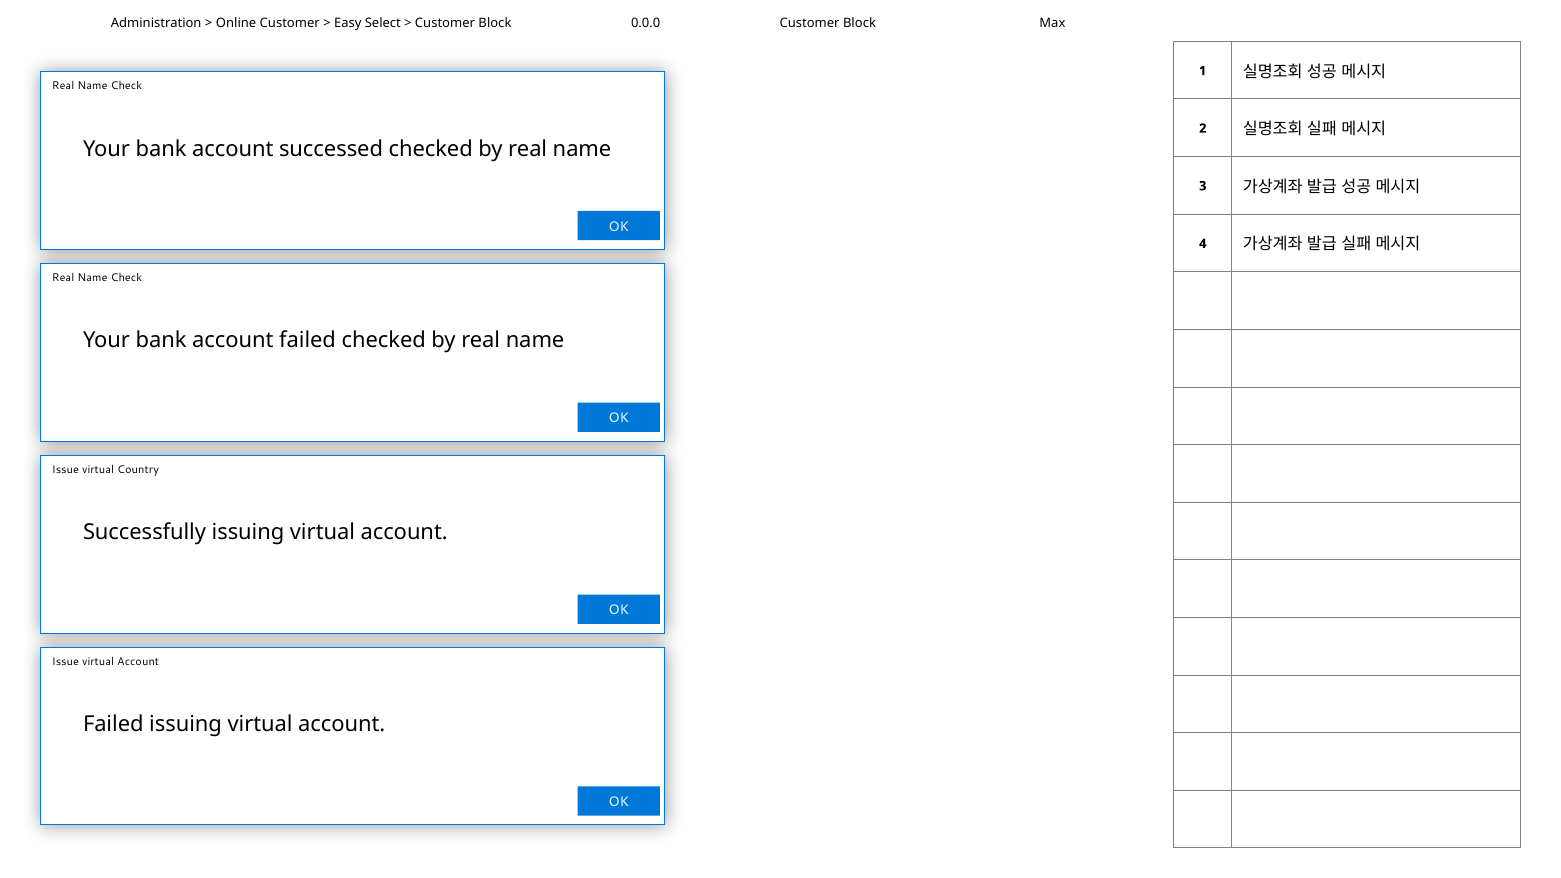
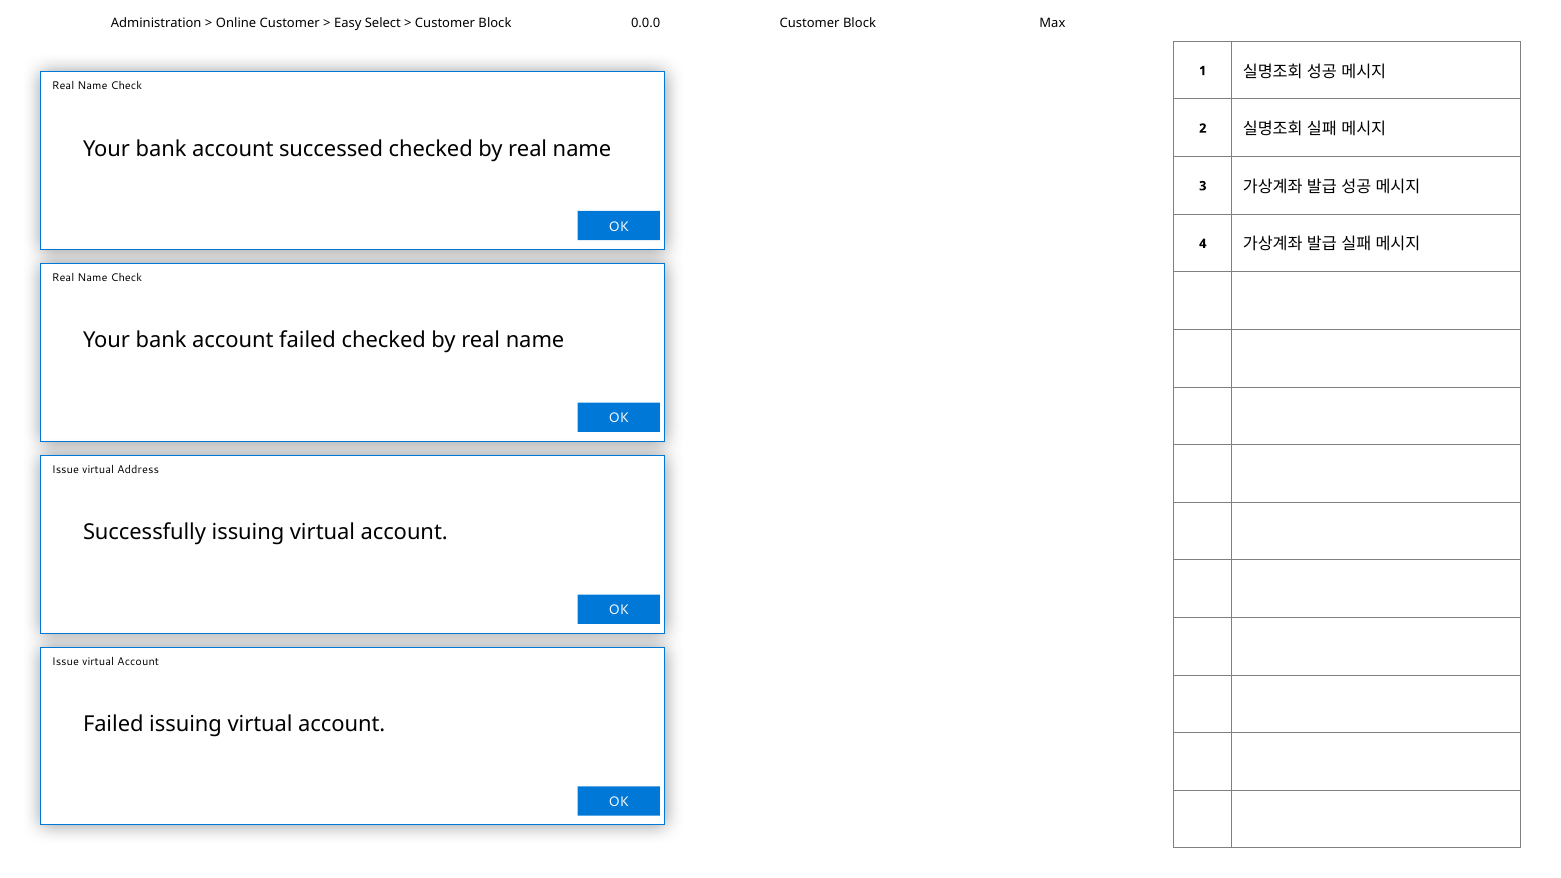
Country: Country -> Address (138, 470)
